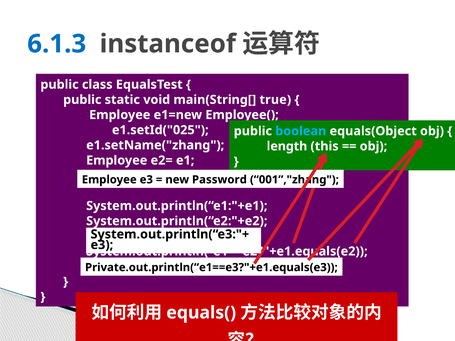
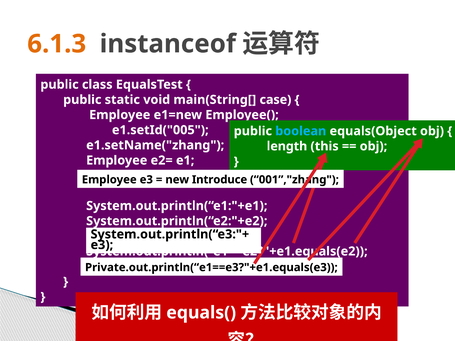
6.1.3 colour: blue -> orange (57, 44)
true: true -> case (275, 100)
e1.setId("025: e1.setId("025 -> e1.setId("005 (160, 130)
Password: Password -> Introduce (220, 180)
